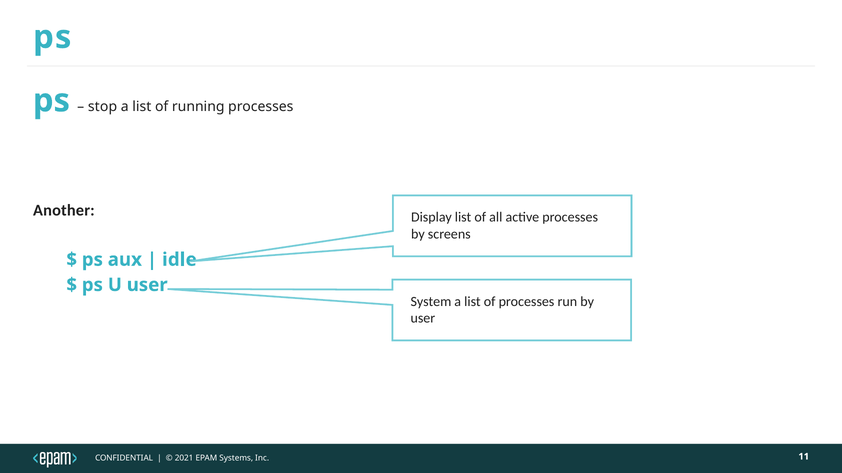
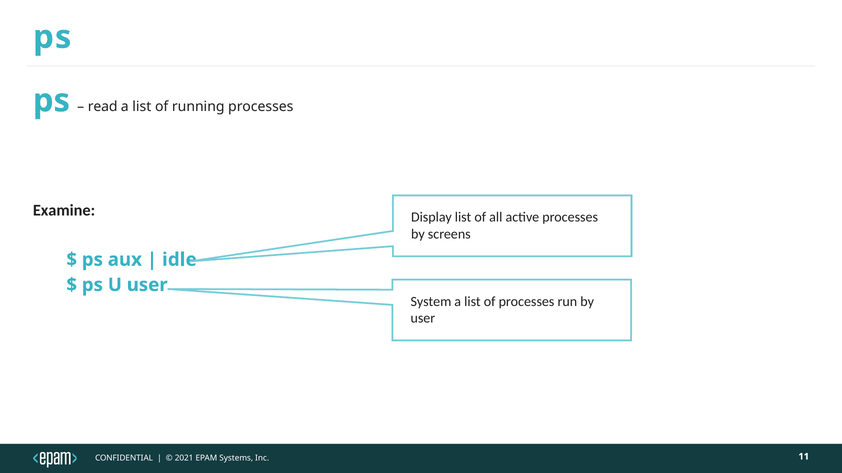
stop: stop -> read (103, 107)
Another: Another -> Examine (64, 211)
